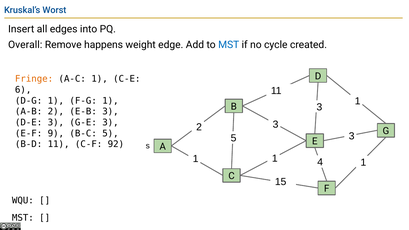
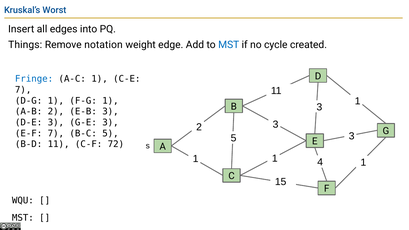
Overall: Overall -> Things (25, 45)
happens: happens -> notation (103, 45)
Fringe colour: orange -> blue (34, 79)
6: 6 -> 7 (23, 90)
E-F 9: 9 -> 7 (56, 133)
92: 92 -> 72 (116, 144)
